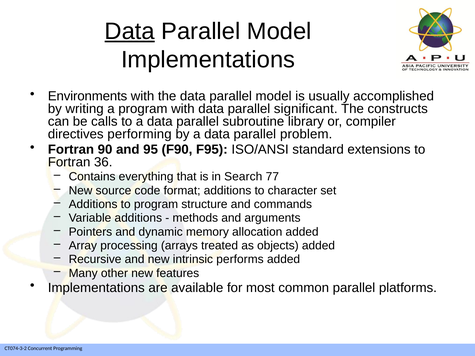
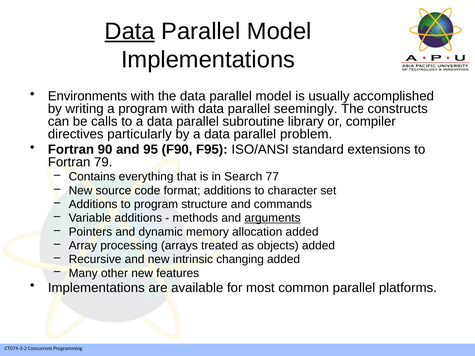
significant: significant -> seemingly (306, 109)
performing: performing -> particularly (140, 134)
36: 36 -> 79 (103, 162)
arguments underline: none -> present (272, 218)
performs: performs -> changing (240, 260)
